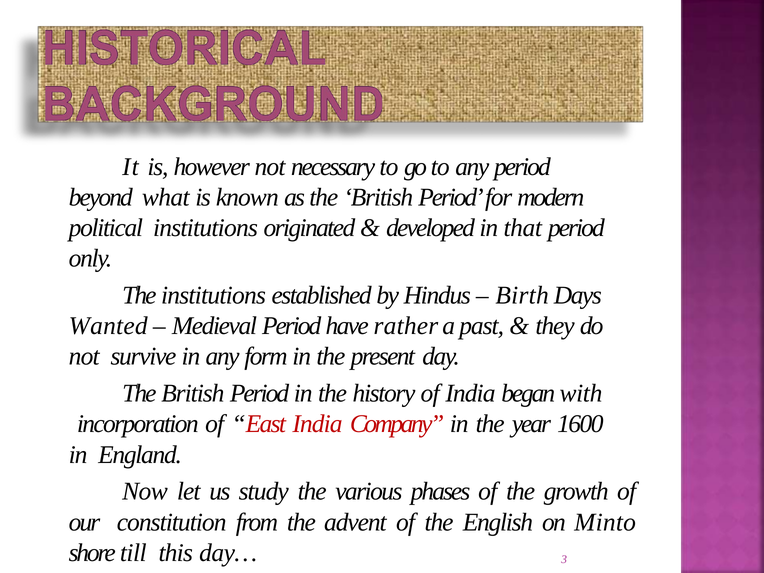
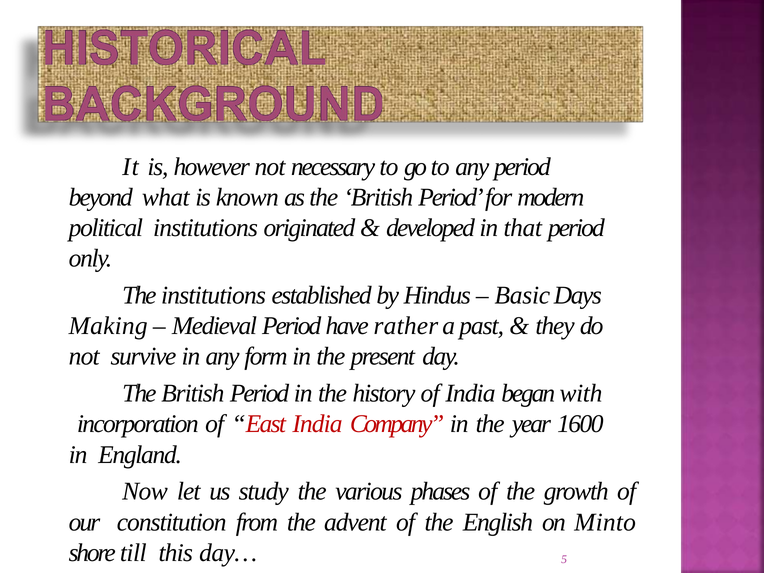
Birth: Birth -> Basic (522, 295)
Wanted: Wanted -> Making (108, 326)
3: 3 -> 5 (564, 559)
